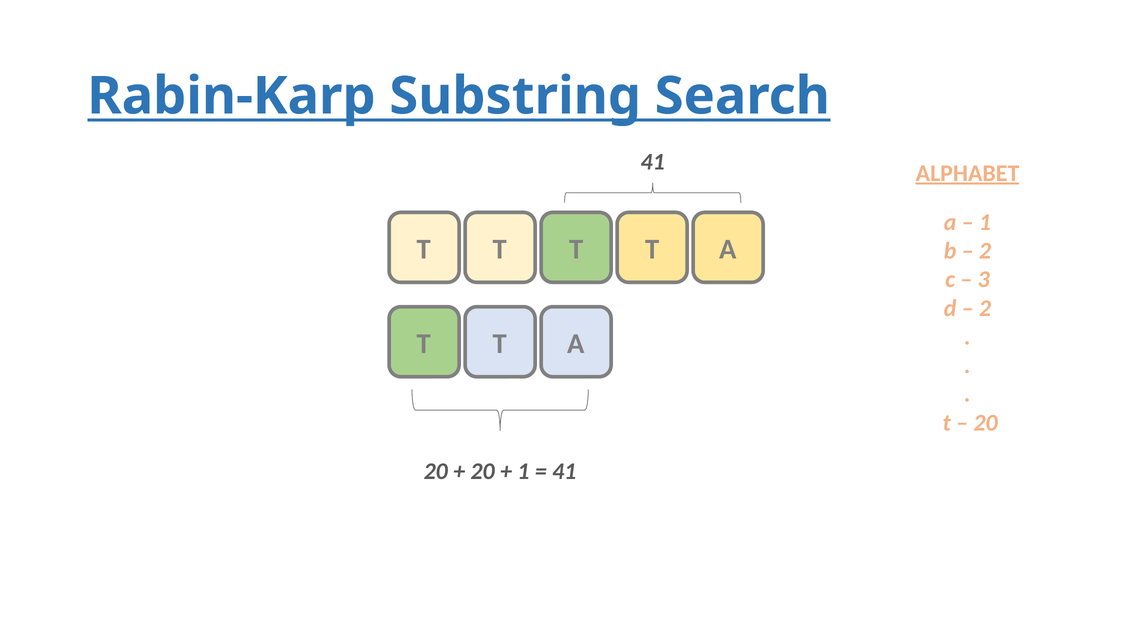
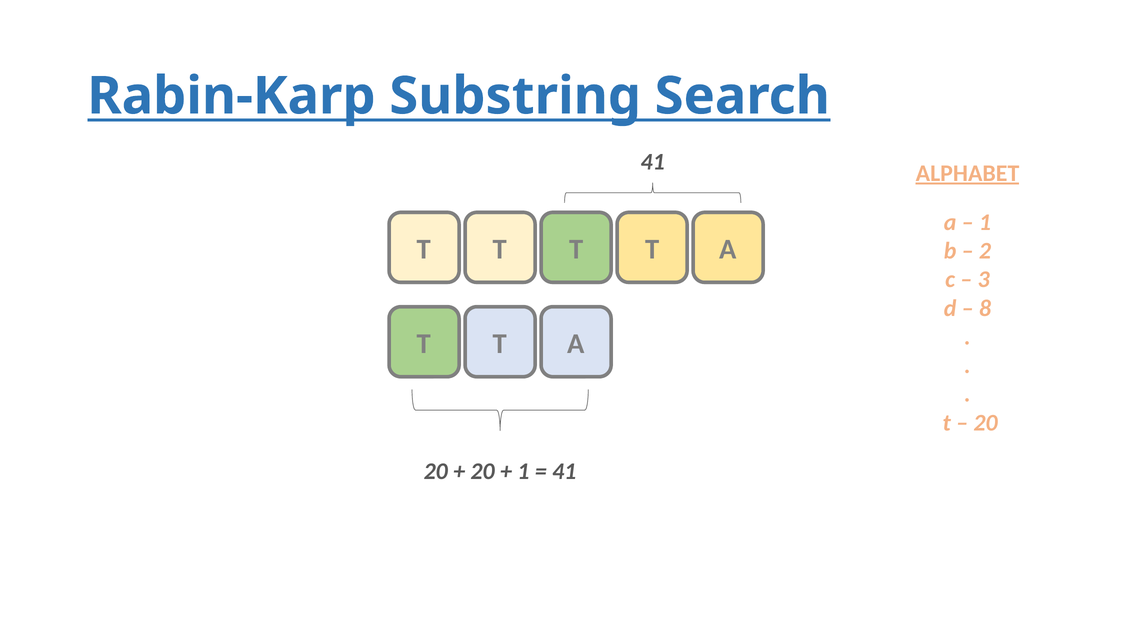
2: 2 -> 8 (985, 308)
